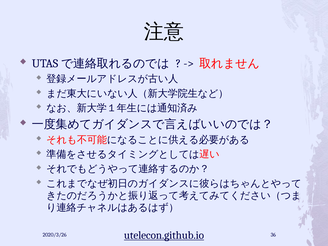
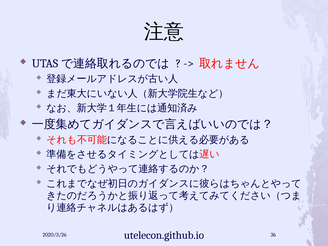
utelecon.github.io underline: present -> none (164, 235)
